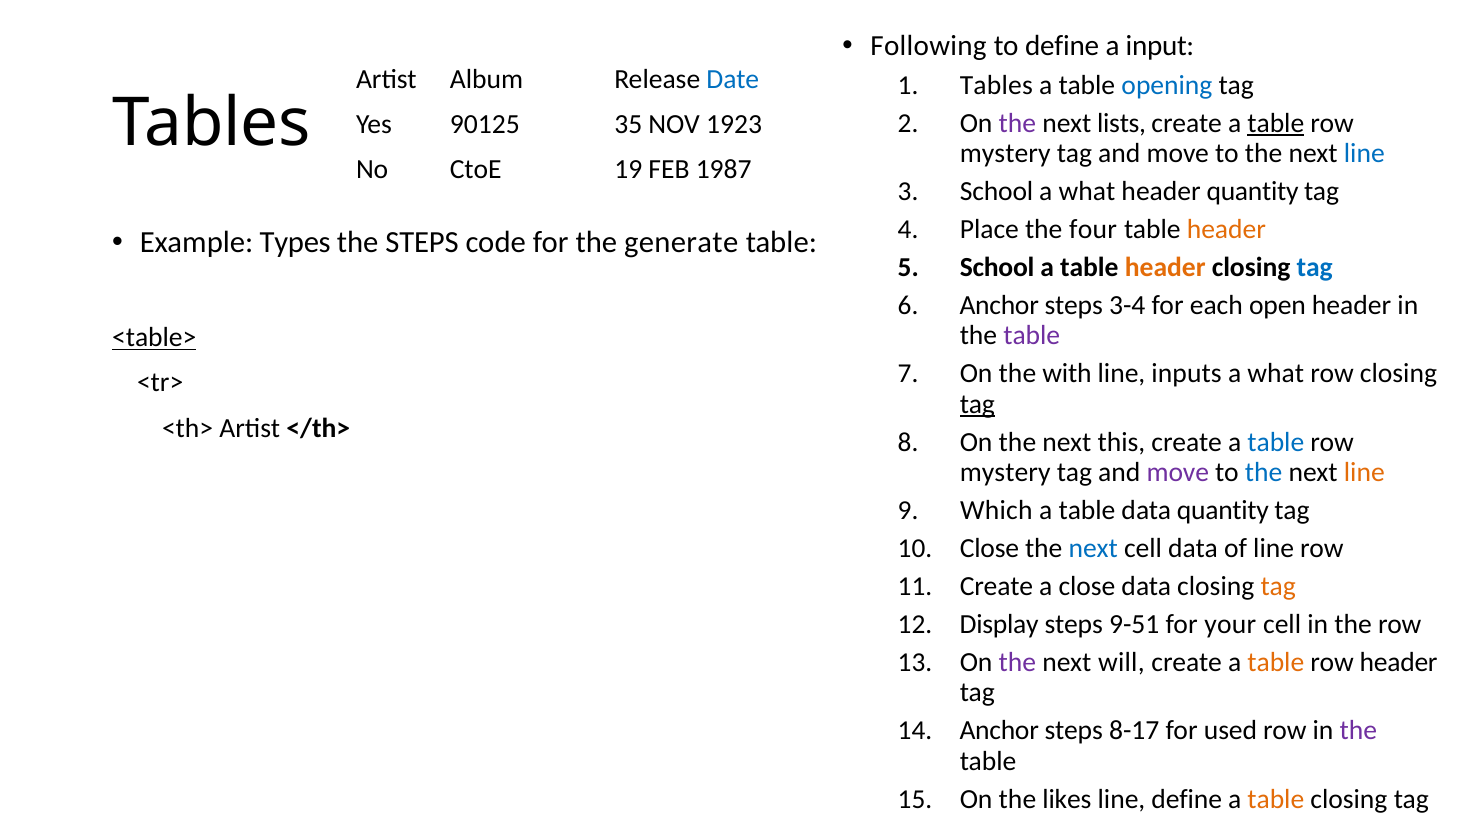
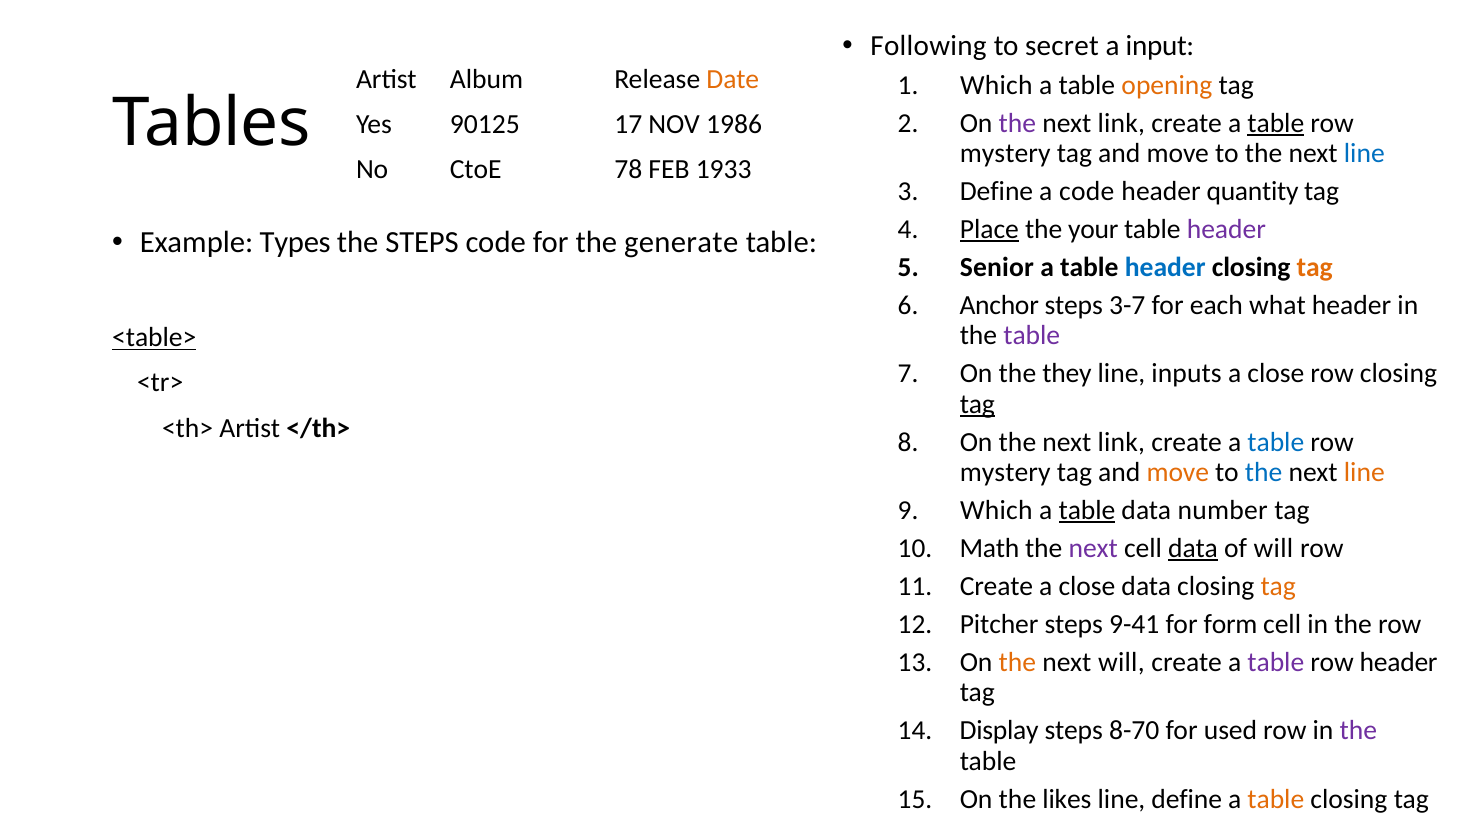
to define: define -> secret (1062, 46)
Date colour: blue -> orange (733, 80)
Tables: Tables -> Which (996, 85)
opening colour: blue -> orange (1167, 85)
lists: lists -> link (1121, 123)
35: 35 -> 17 (628, 124)
1923: 1923 -> 1986 (734, 124)
19: 19 -> 78 (628, 169)
1987: 1987 -> 1933 (724, 169)
School: School -> Define (996, 191)
what: what -> code (1087, 191)
Place underline: none -> present (989, 229)
four: four -> your (1093, 229)
header colour: orange -> purple (1226, 229)
School: School -> Senior (997, 267)
header colour: orange -> blue (1165, 267)
tag colour: blue -> orange (1315, 267)
3-4: 3-4 -> 3-7 (1127, 305)
open: open -> what (1277, 305)
with: with -> they (1067, 374)
what: what -> close (1276, 374)
this: this -> link (1121, 442)
move colour: purple -> orange (1178, 472)
table underline: none -> present (1087, 510)
data quantity: quantity -> number (1223, 510)
Close: Close -> Math (989, 548)
next colour: blue -> purple (1093, 548)
data underline: none -> present (1193, 548)
of line: line -> will (1273, 548)
Display: Display -> Pitcher (999, 624)
9-51: 9-51 -> 9-41 (1134, 624)
your: your -> form (1231, 624)
the colour: purple -> orange (1017, 662)
table colour: orange -> purple (1276, 662)
Anchor: Anchor -> Display (999, 731)
8-17: 8-17 -> 8-70 (1134, 731)
